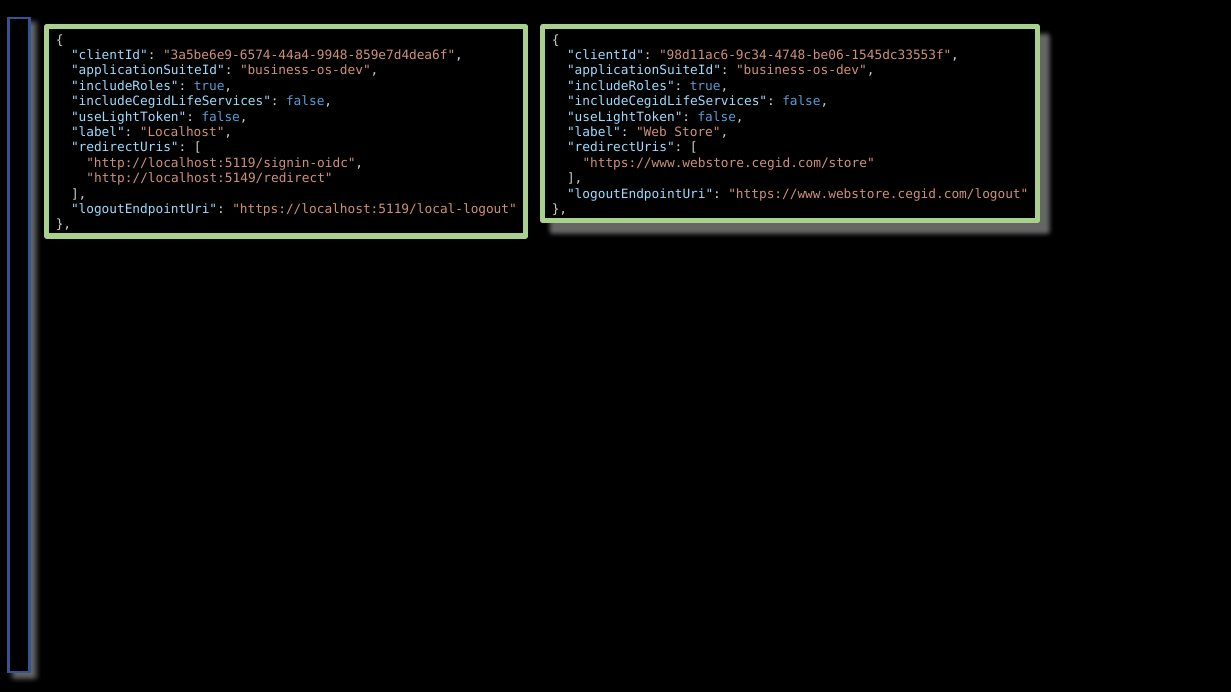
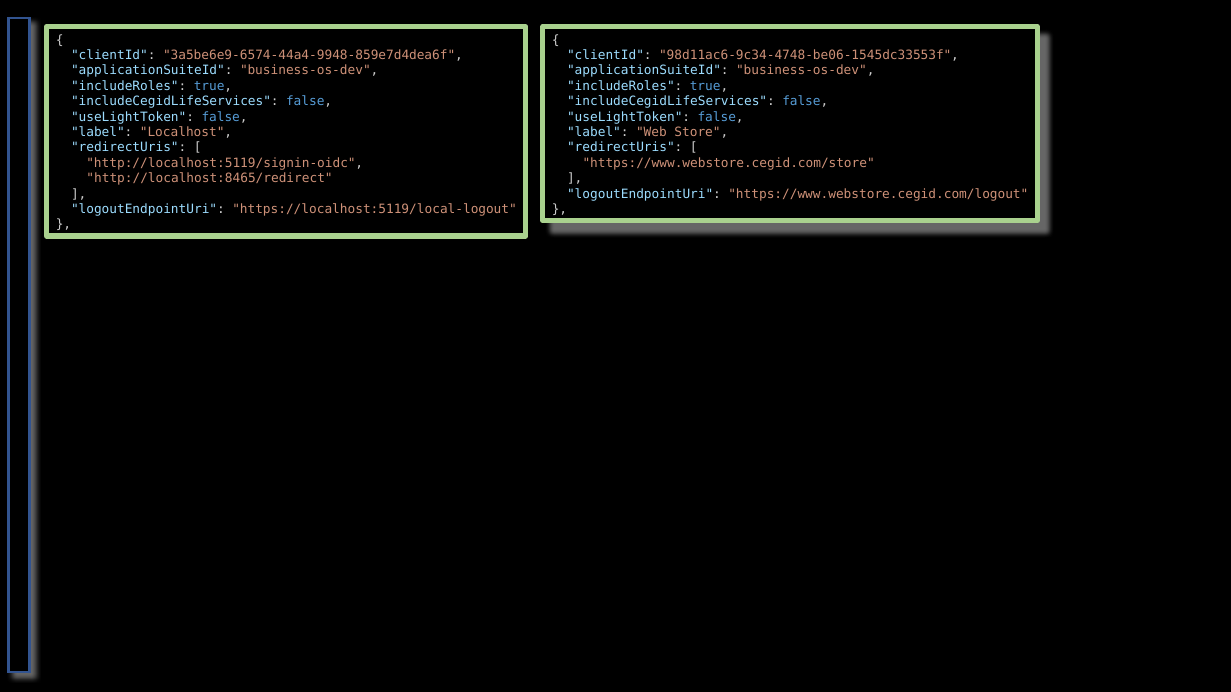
http://localhost:5149/redirect: http://localhost:5149/redirect -> http://localhost:8465/redirect (210, 179)
